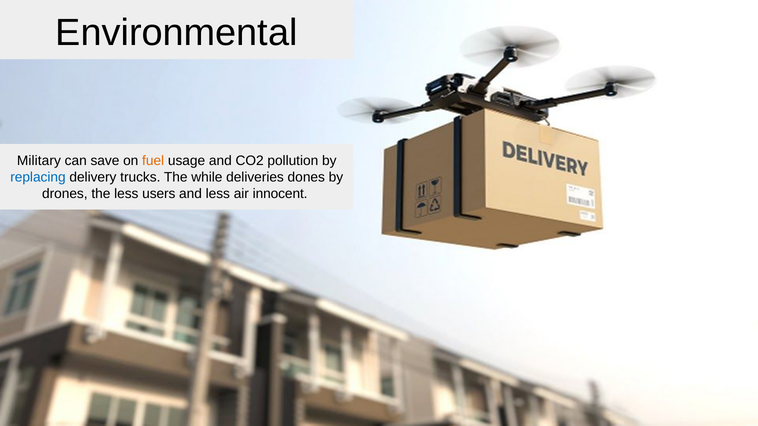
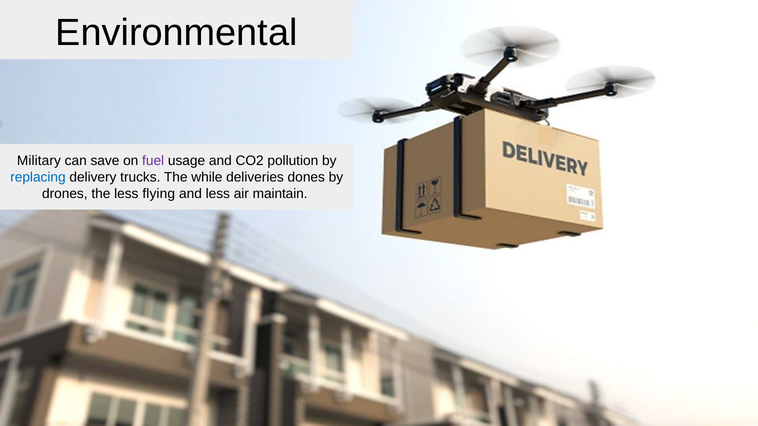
fuel colour: orange -> purple (153, 161)
users: users -> flying (159, 194)
innocent: innocent -> maintain (280, 194)
